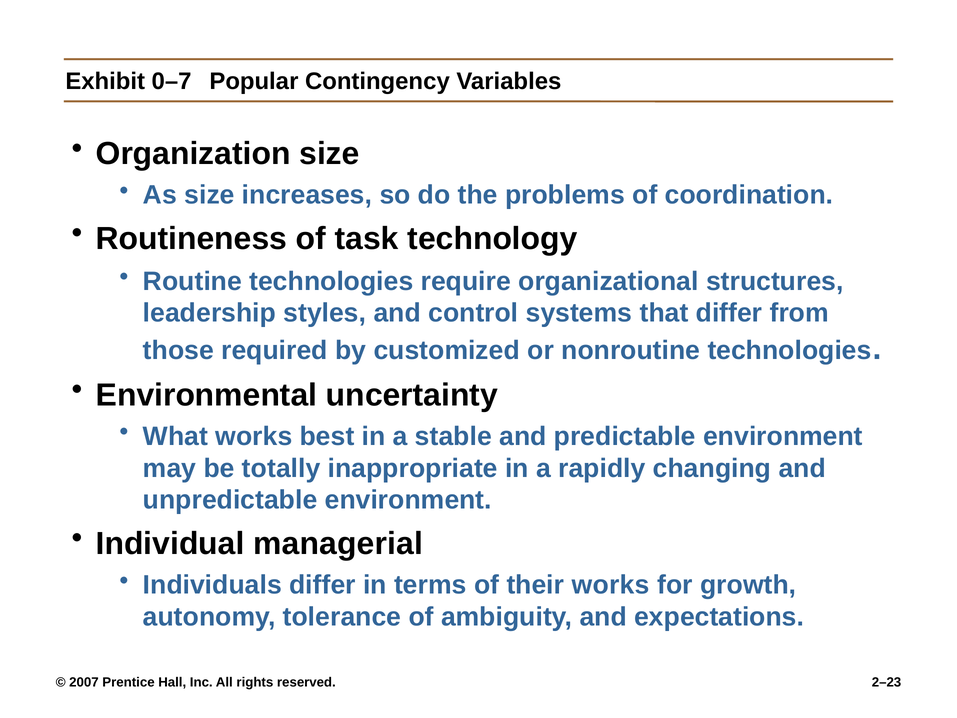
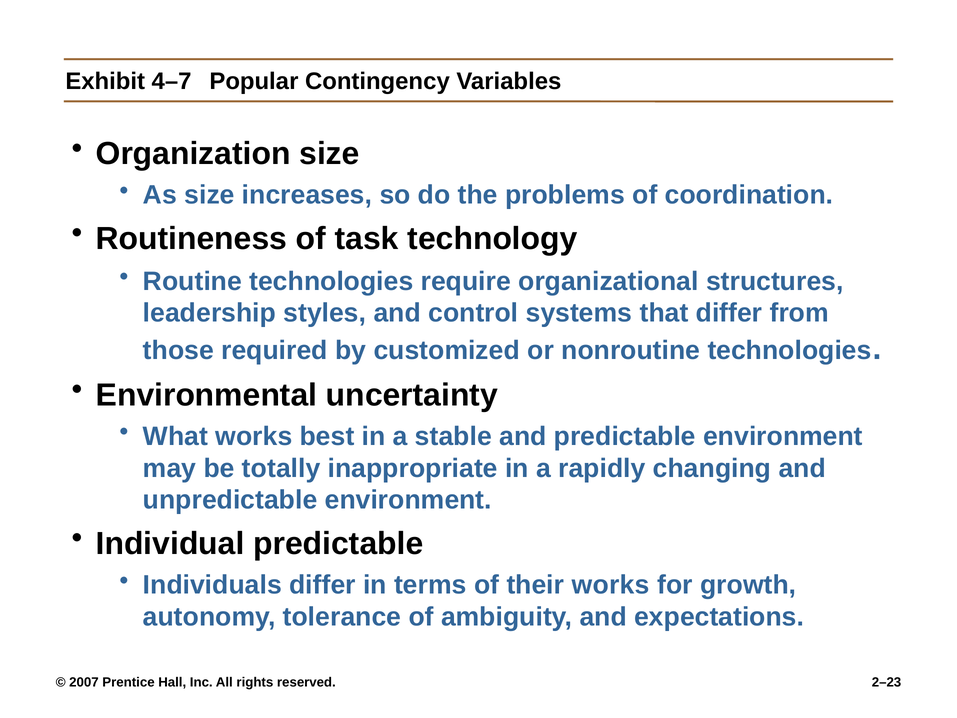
0–7: 0–7 -> 4–7 (172, 81)
Individual managerial: managerial -> predictable (338, 543)
